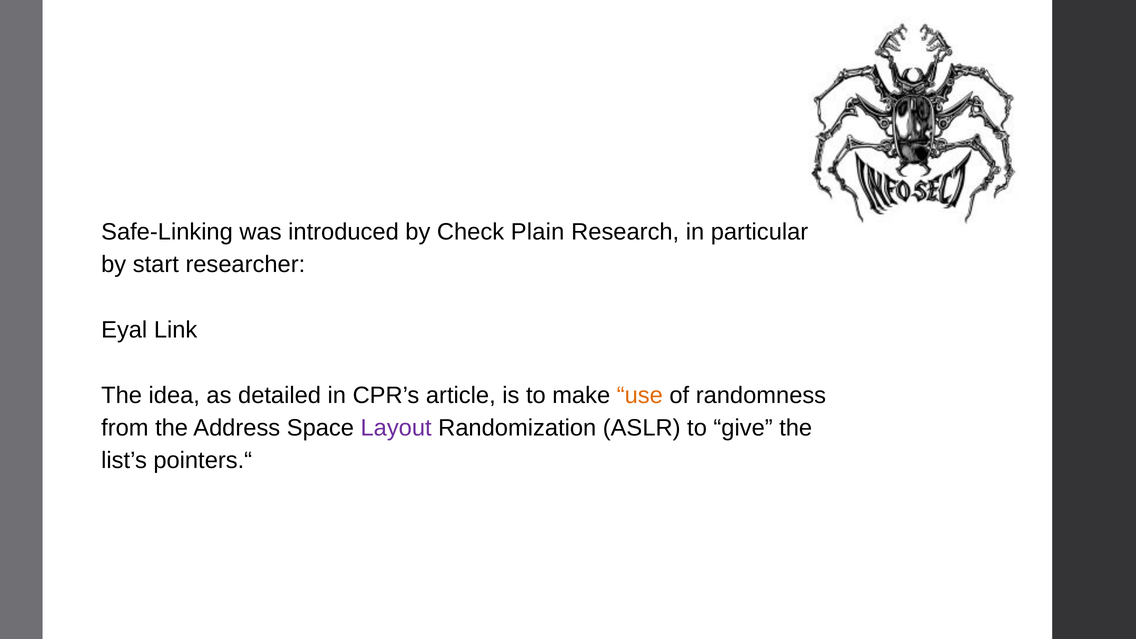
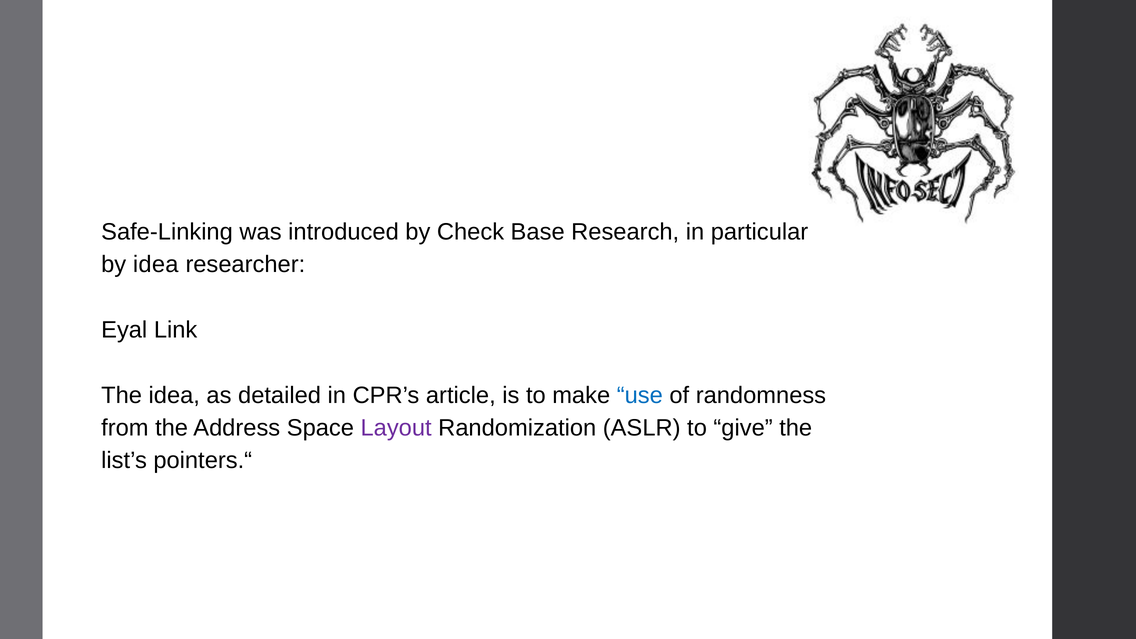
Plain: Plain -> Base (538, 232)
by start: start -> idea (156, 265)
use colour: orange -> blue (640, 395)
